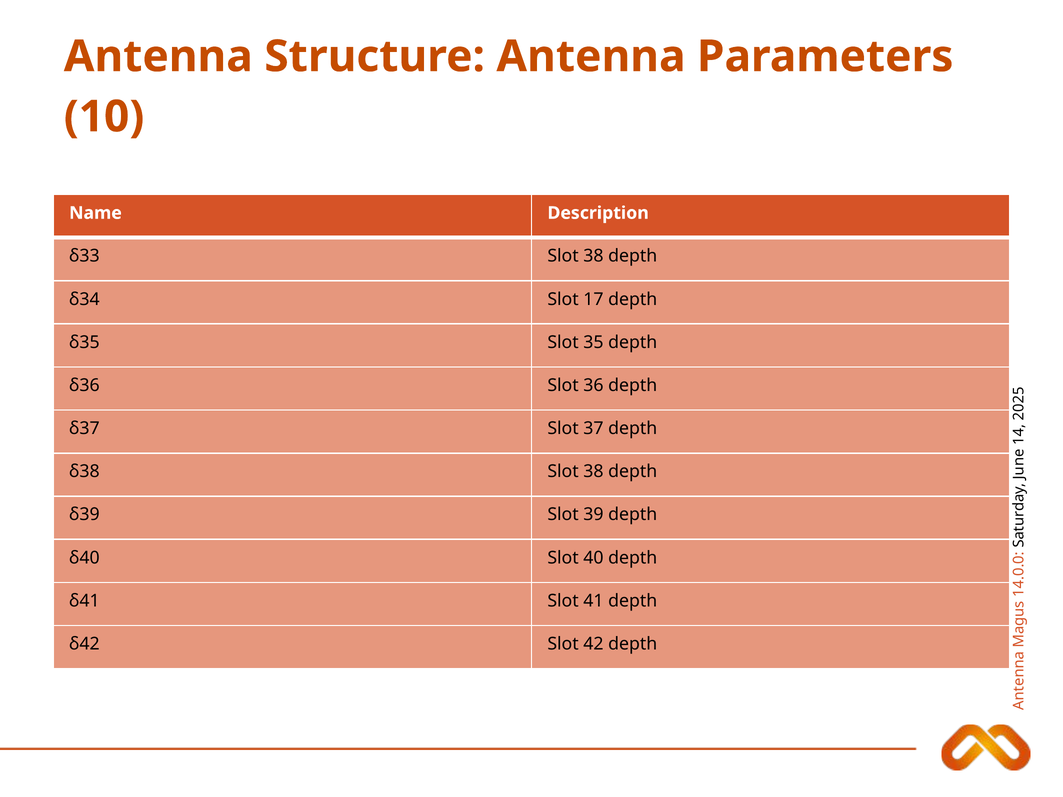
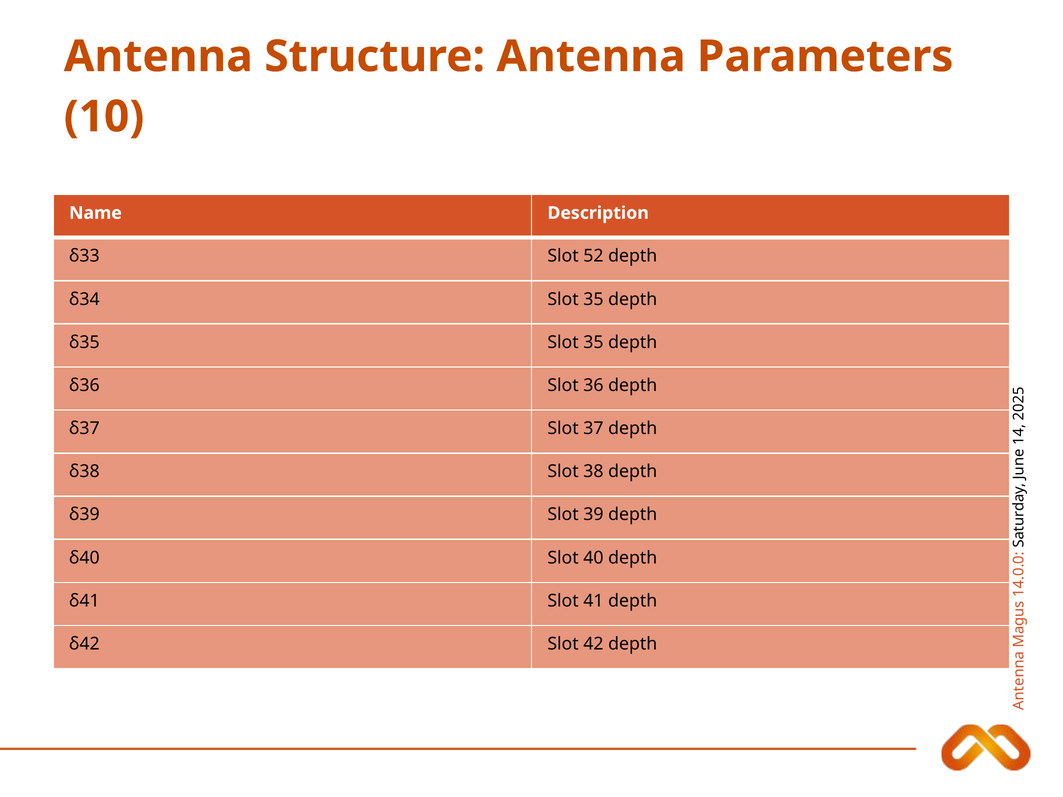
δ33 Slot 38: 38 -> 52 (593, 256)
δ34 Slot 17: 17 -> 35 (593, 299)
